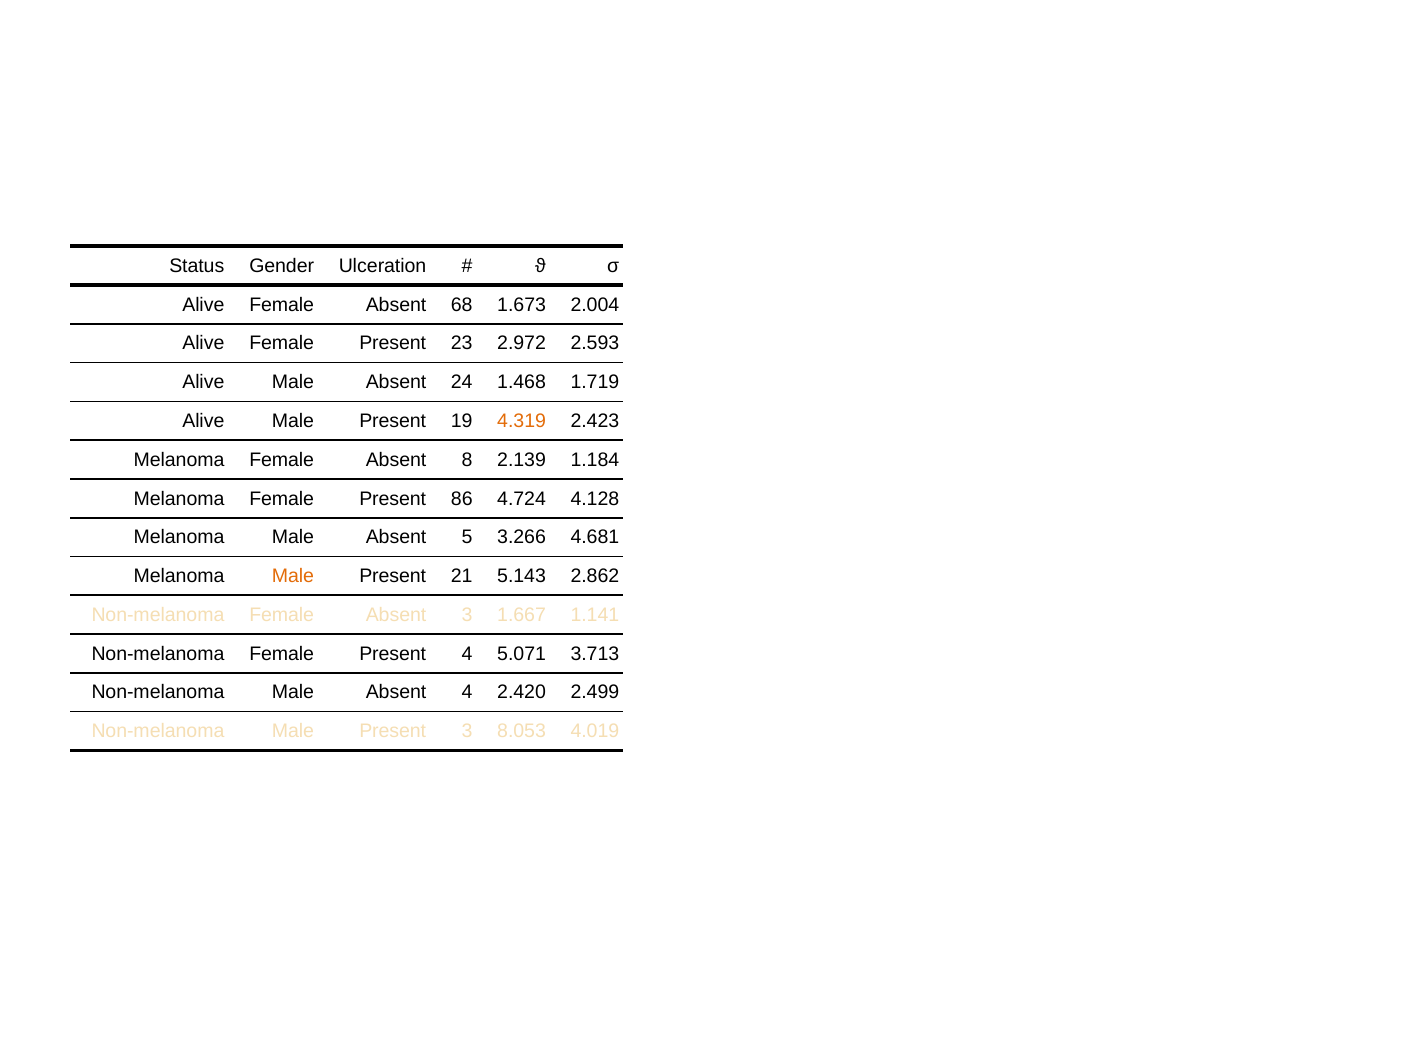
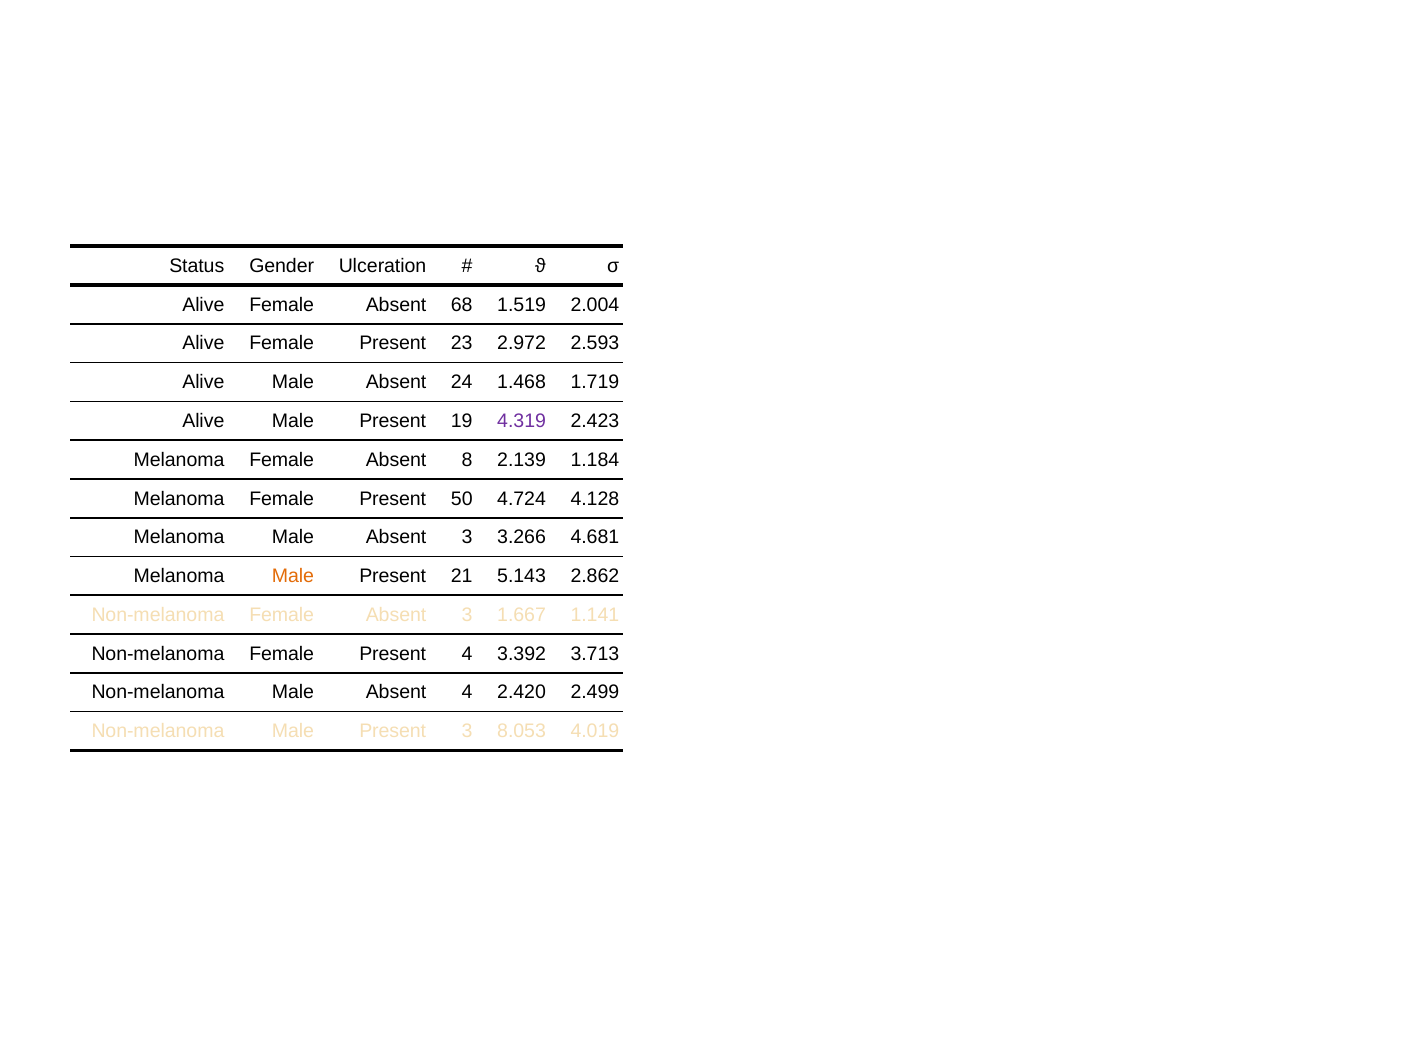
1.673: 1.673 -> 1.519 (522, 305)
4.319 colour: orange -> purple (522, 421)
86: 86 -> 50 (462, 498)
Male Absent 5: 5 -> 3 (467, 537)
5.071: 5.071 -> 3.392 (522, 653)
